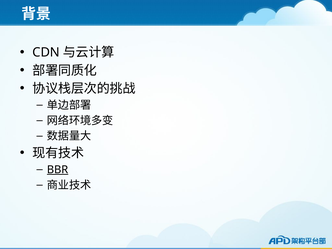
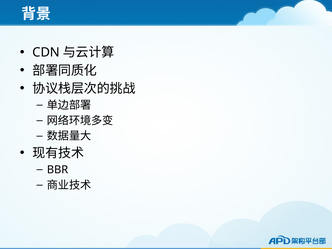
BBR underline: present -> none (58, 170)
